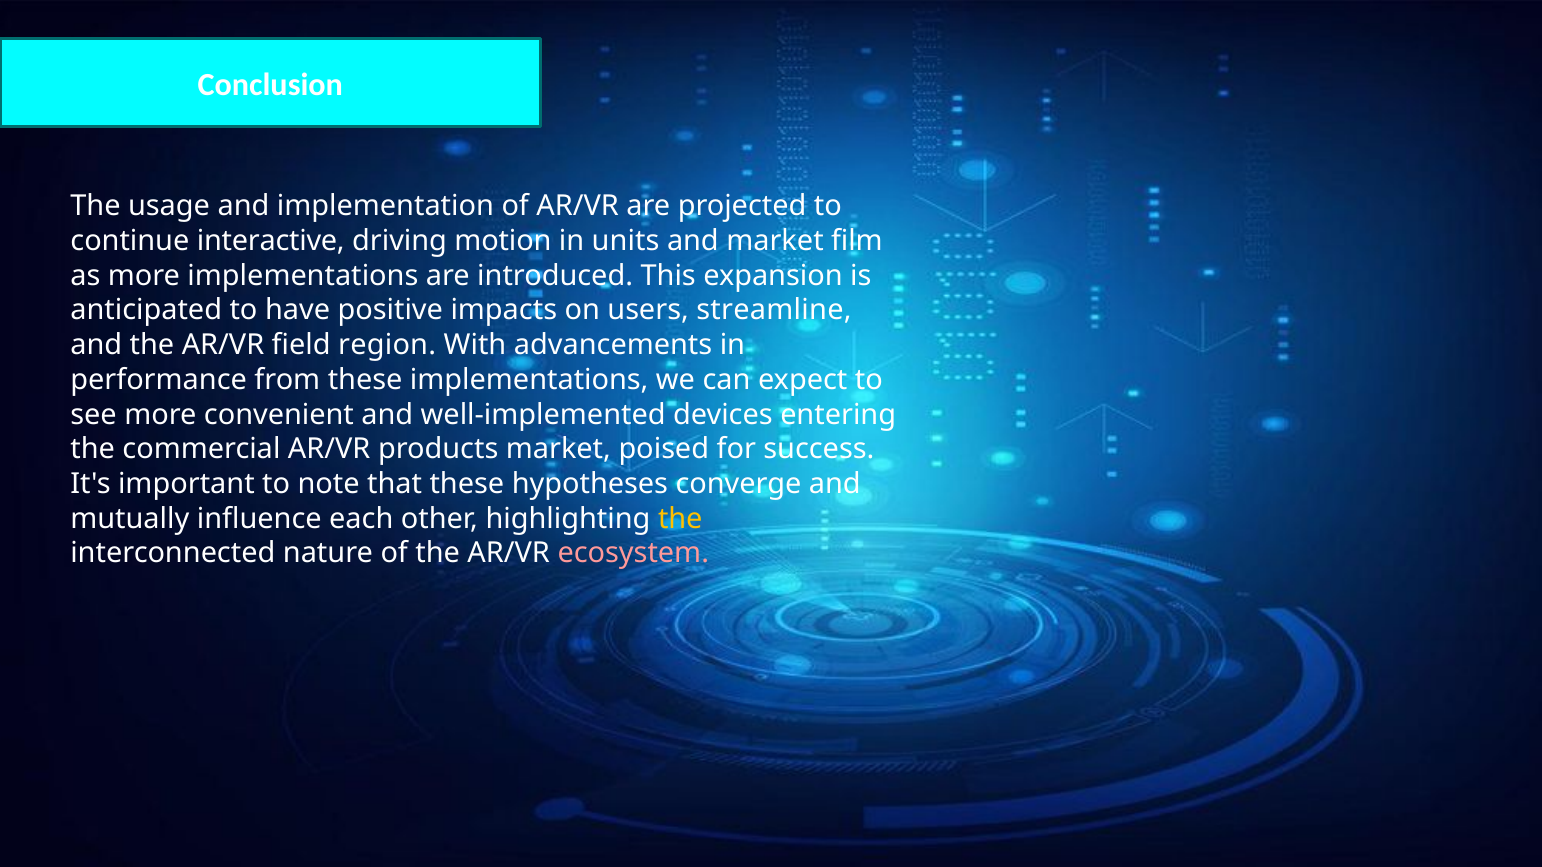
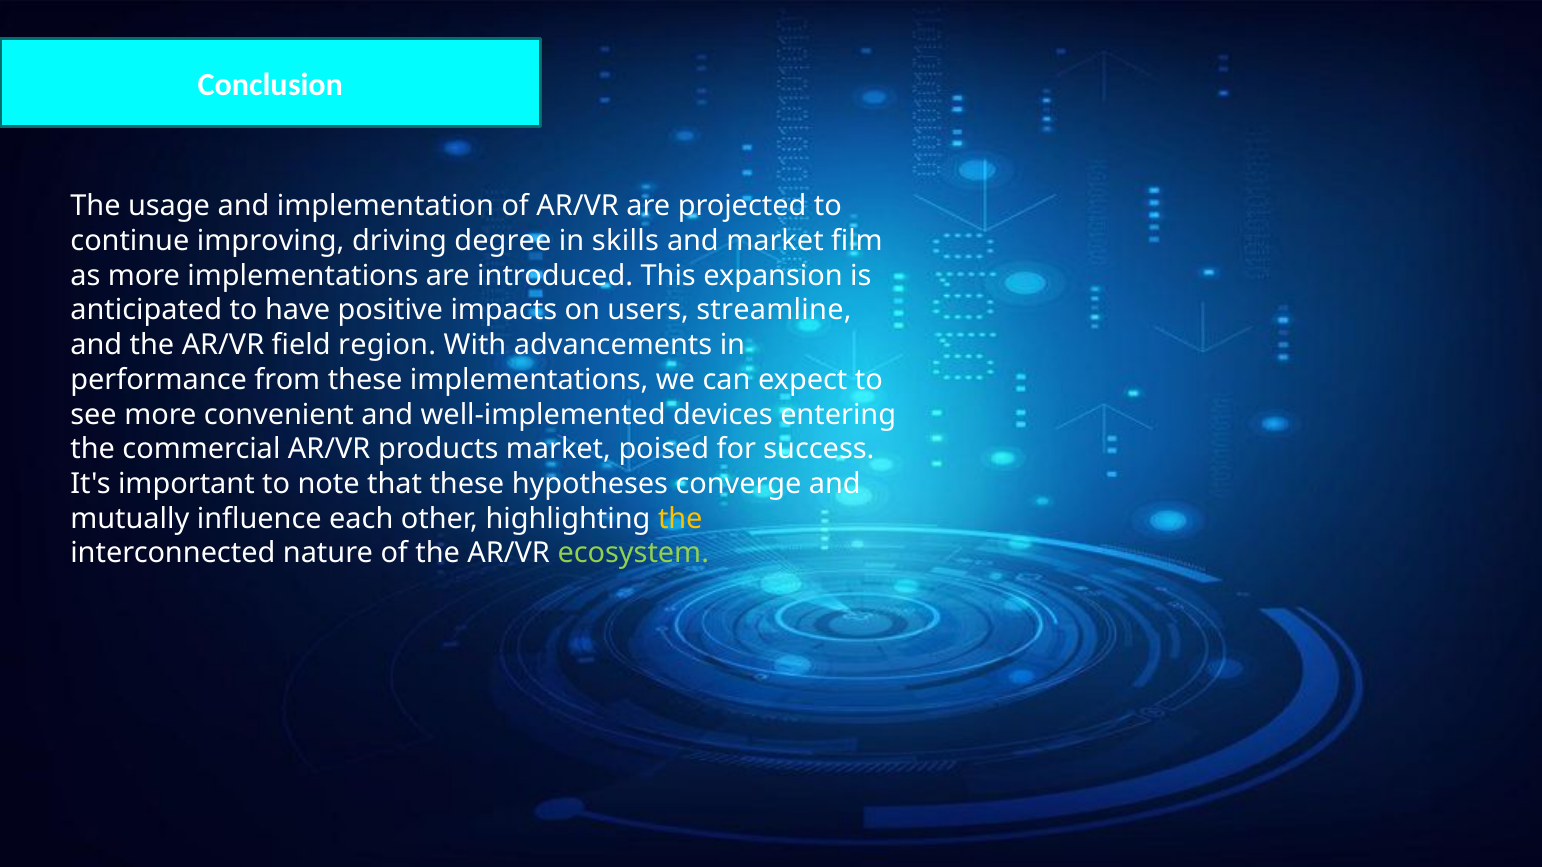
interactive: interactive -> improving (271, 241)
motion: motion -> degree (503, 241)
units: units -> skills (625, 241)
ecosystem colour: pink -> light green (633, 553)
